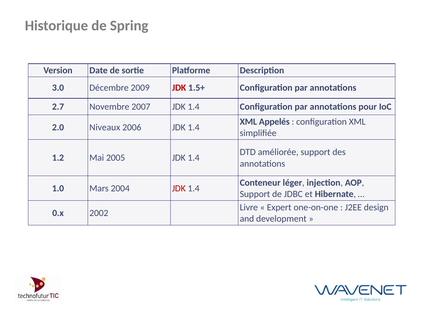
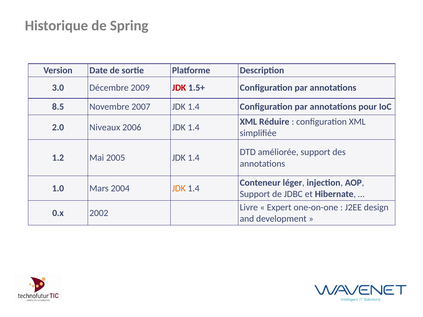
2.7: 2.7 -> 8.5 (58, 107)
Appelés: Appelés -> Réduire (274, 122)
JDK colour: red -> orange (179, 189)
